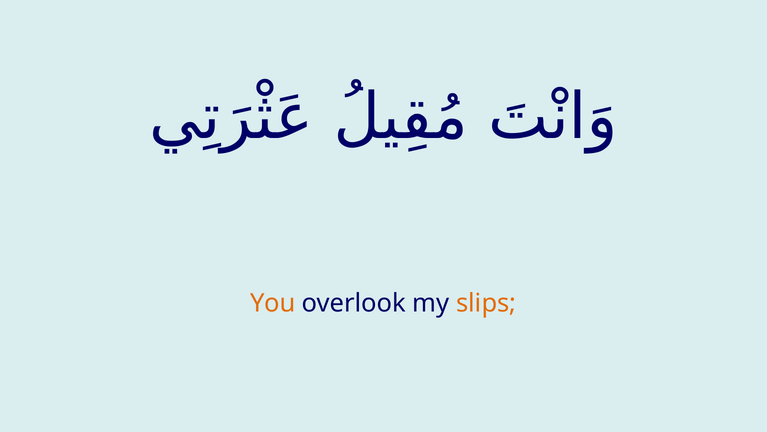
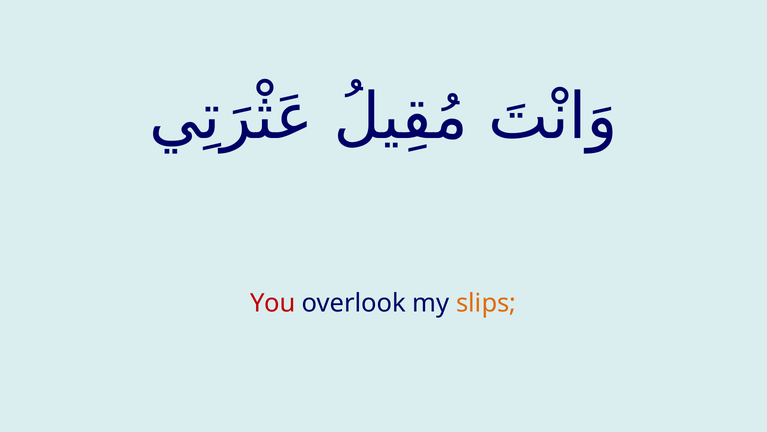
You colour: orange -> red (273, 303)
